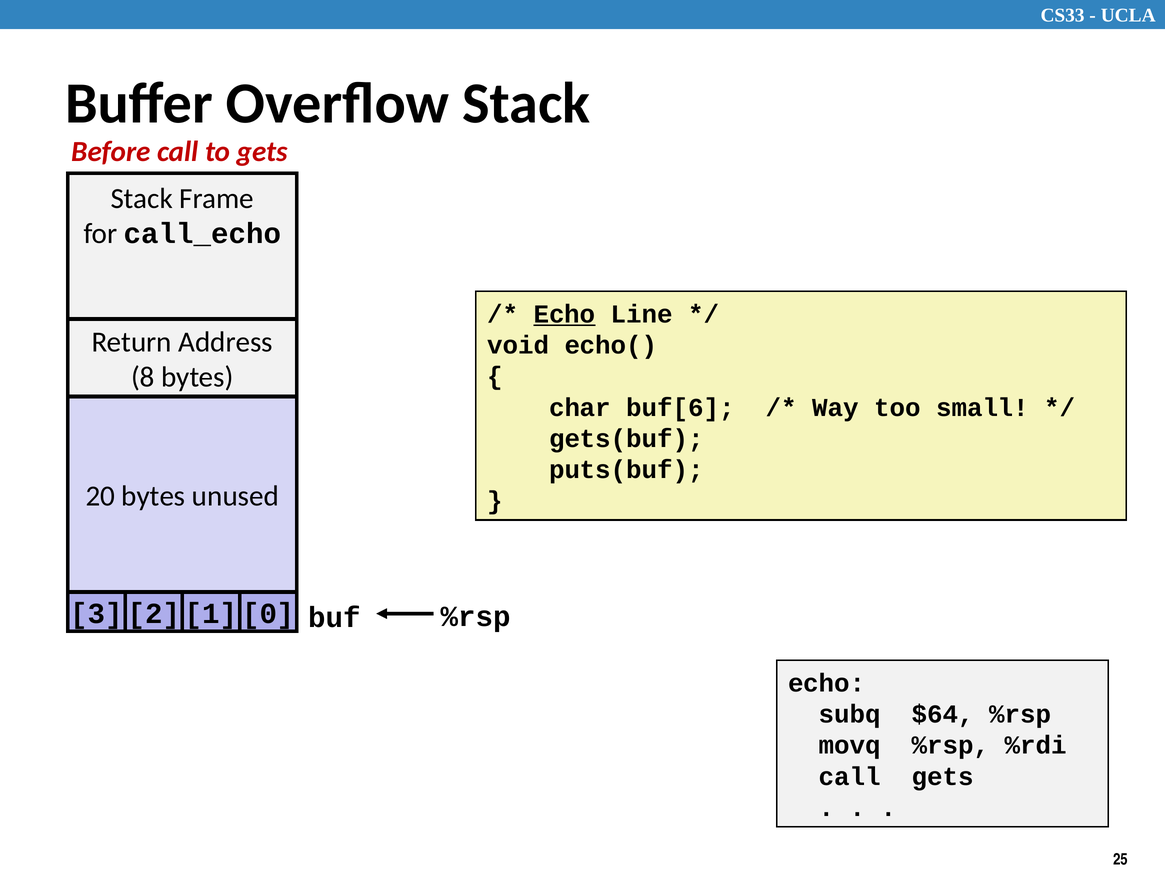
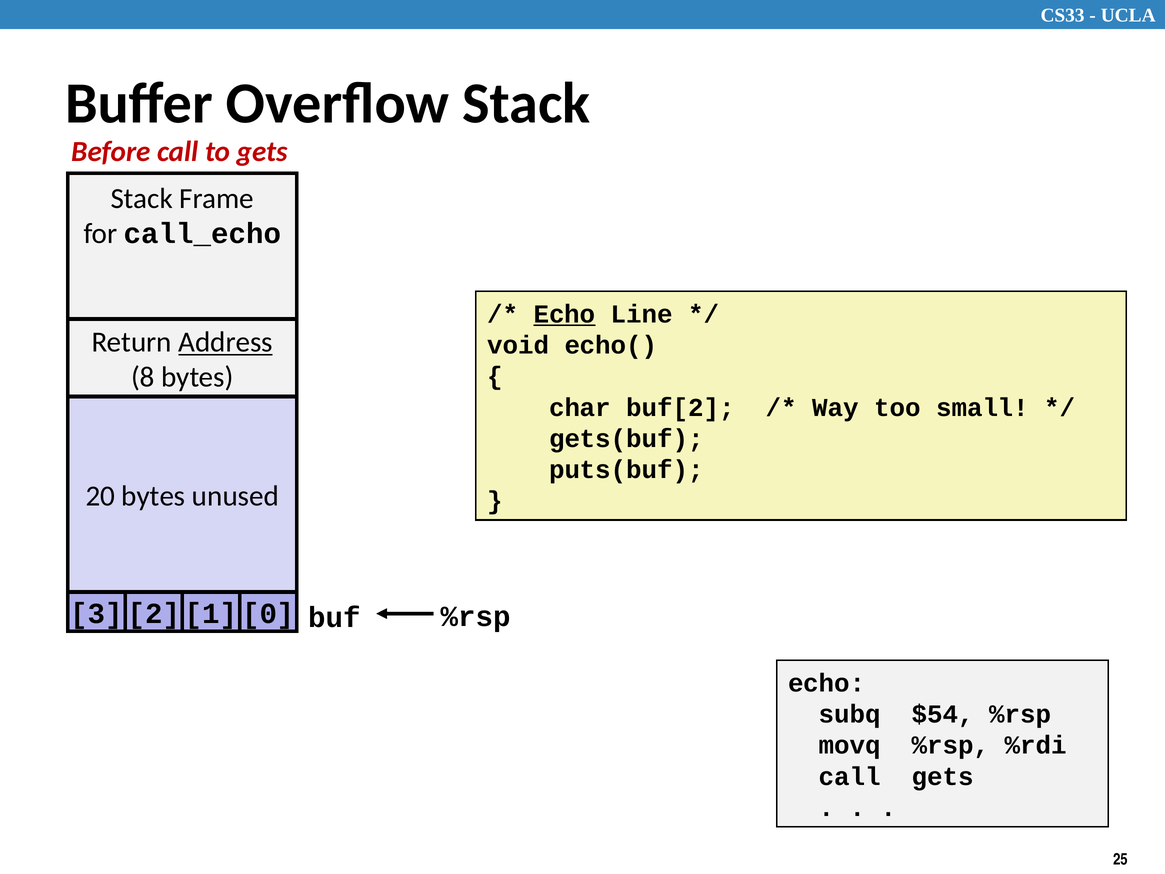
Address underline: none -> present (226, 342)
buf[6: buf[6 -> buf[2 (681, 407)
$64: $64 -> $54 (943, 714)
